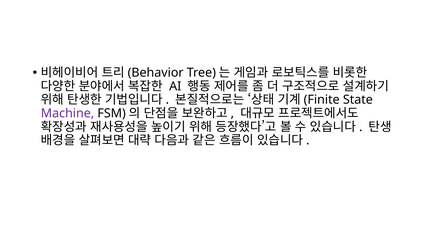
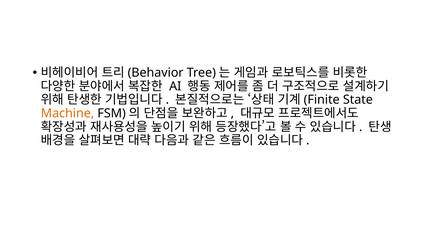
Machine colour: purple -> orange (67, 113)
